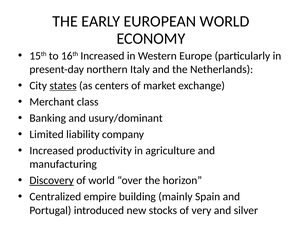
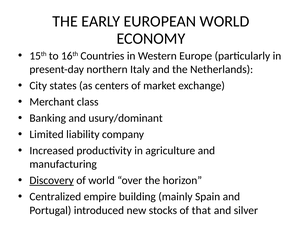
16th Increased: Increased -> Countries (102, 56)
states underline: present -> none (63, 86)
very: very -> that (201, 211)
